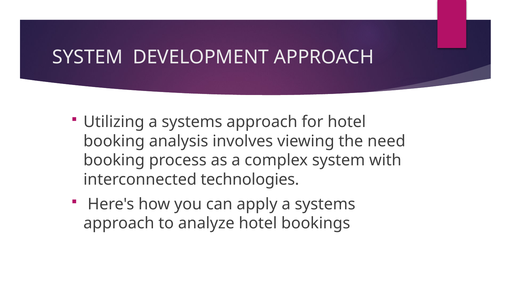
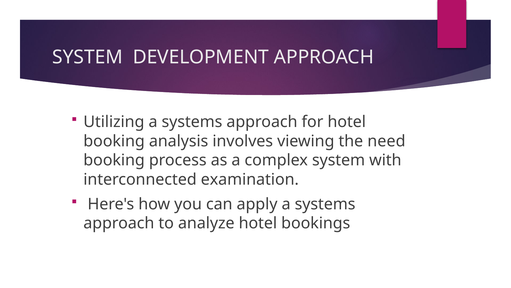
technologies: technologies -> examination (250, 179)
